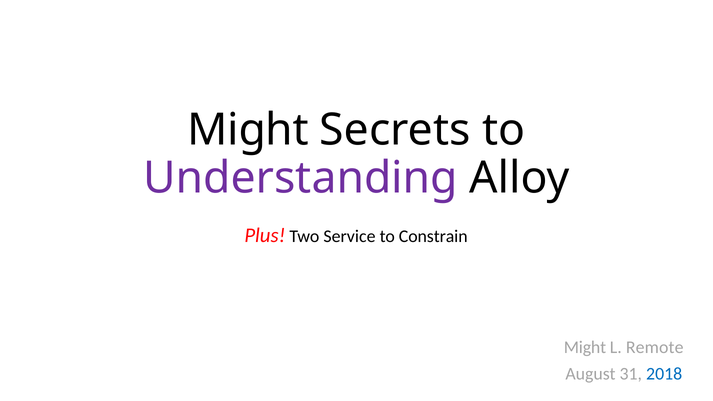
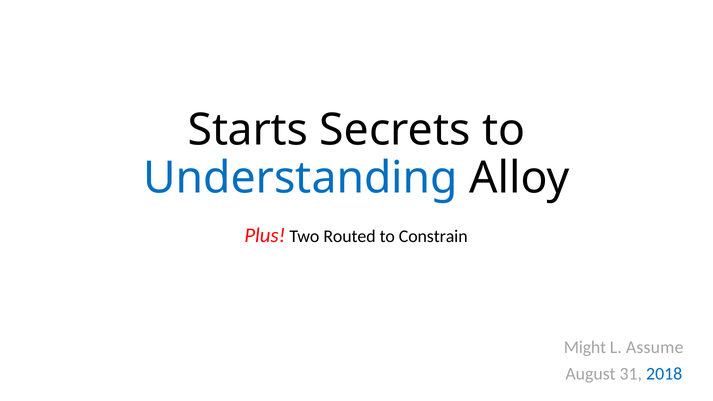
Might: Might -> Starts (248, 130)
Understanding colour: purple -> blue (300, 178)
Service: Service -> Routed (350, 236)
Remote: Remote -> Assume (655, 347)
